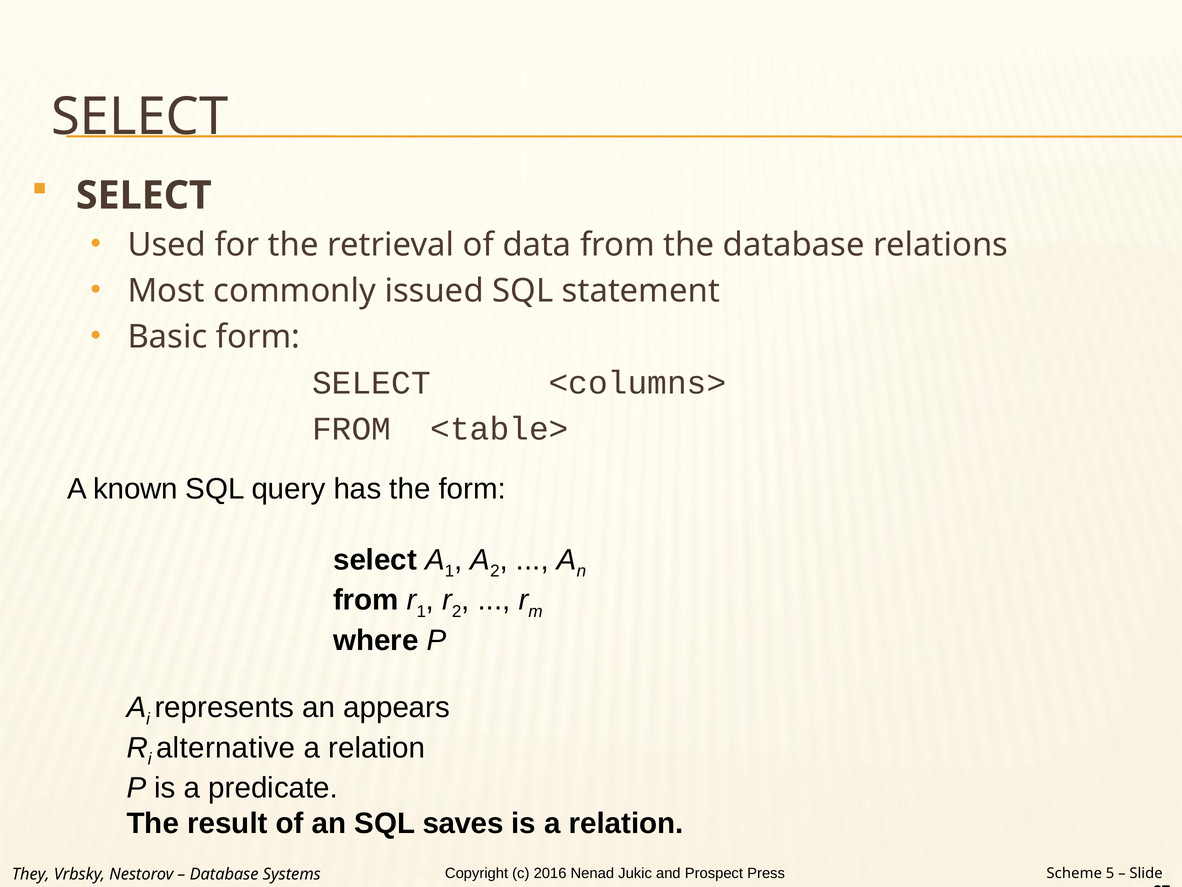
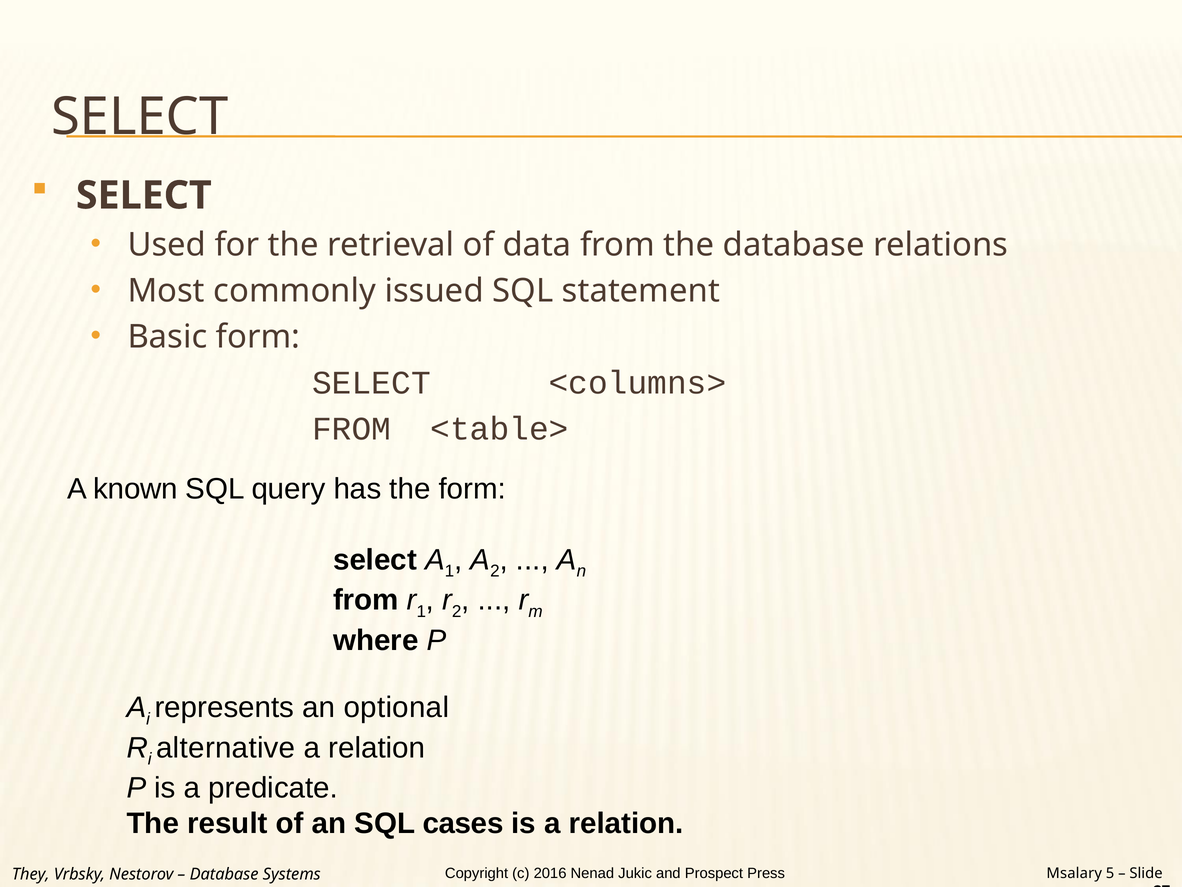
appears: appears -> optional (396, 707)
saves: saves -> cases (463, 823)
Scheme: Scheme -> Msalary (1074, 873)
